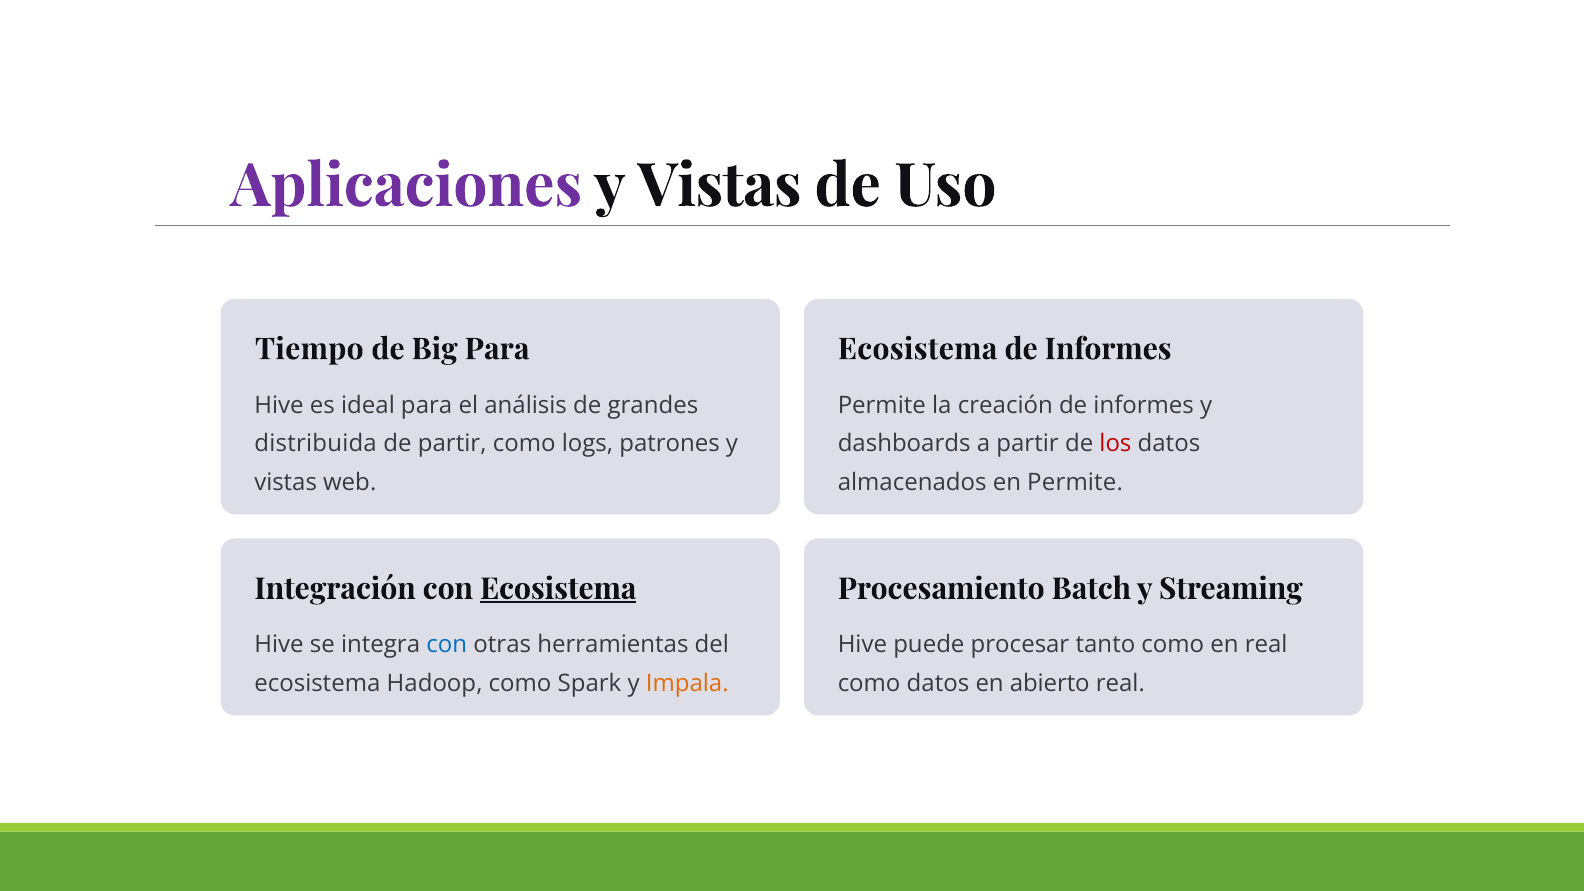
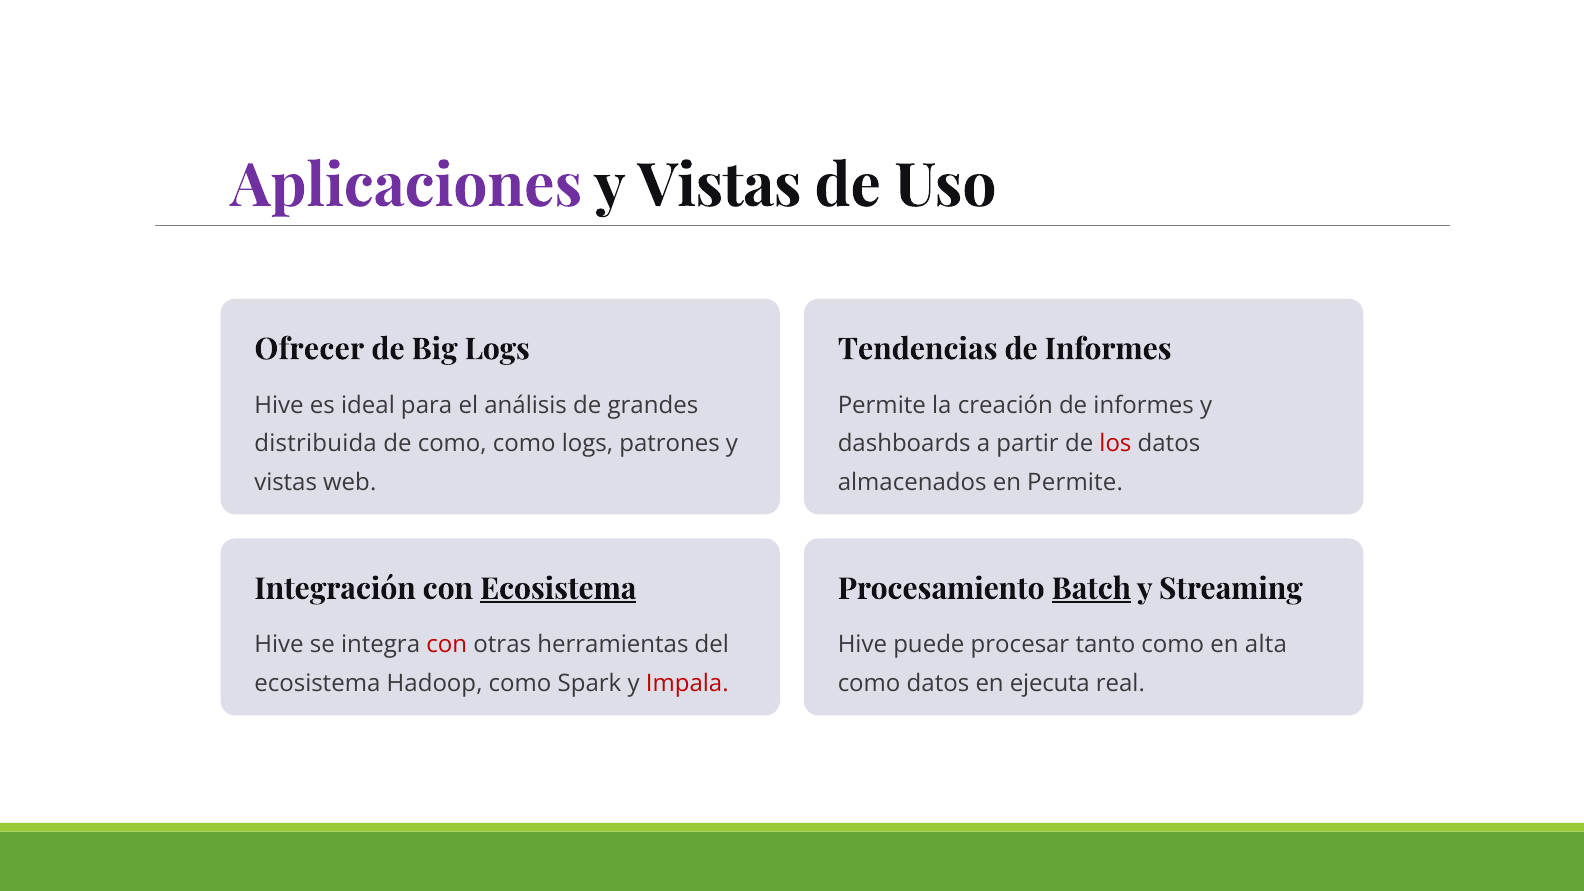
Tiempo: Tiempo -> Ofrecer (309, 349)
Big Para: Para -> Logs (497, 349)
Ecosistema: Ecosistema -> Tendencias (918, 349)
de partir: partir -> como (452, 444)
Batch underline: none -> present (1091, 589)
con colour: blue -> red (447, 645)
en real: real -> alta (1266, 645)
Impala colour: orange -> red (687, 684)
abierto: abierto -> ejecuta (1050, 684)
